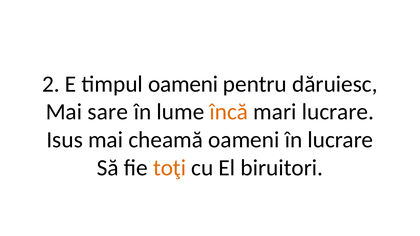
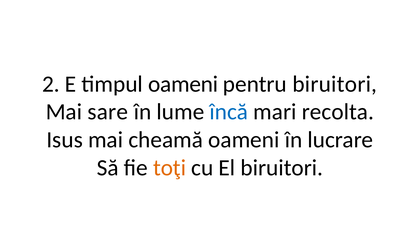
pentru dăruiesc: dăruiesc -> biruitori (335, 84)
încă colour: orange -> blue (229, 112)
mari lucrare: lucrare -> recolta (338, 112)
